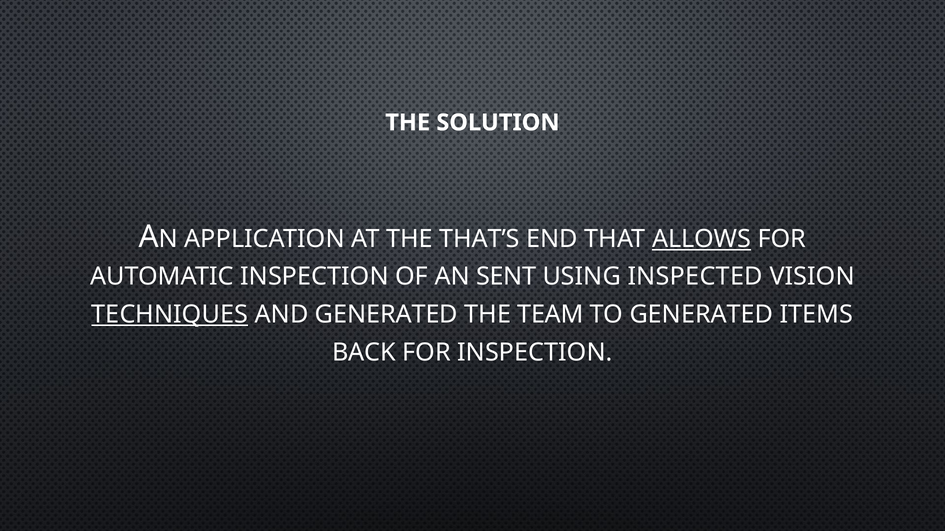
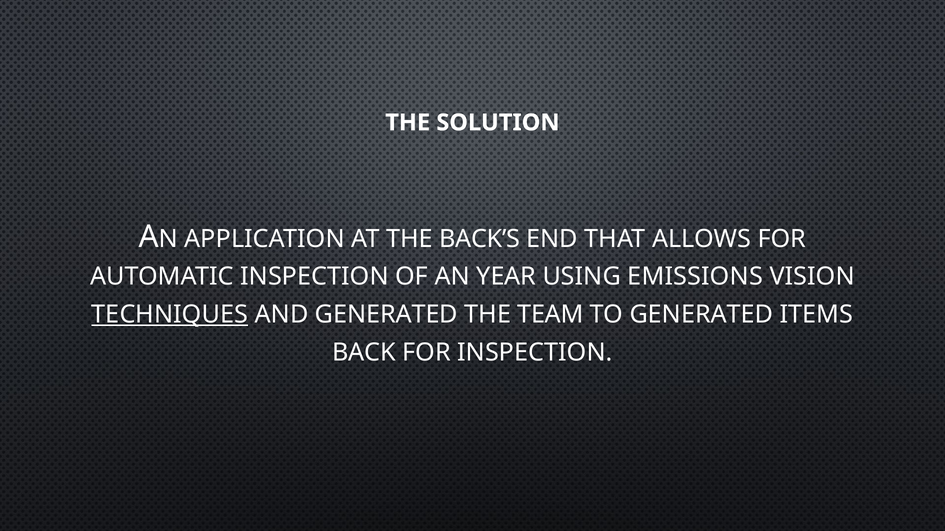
THAT’S: THAT’S -> BACK’S (480, 239)
ALLOWS underline: present -> none (702, 239)
SENT: SENT -> YEAR (506, 277)
INSPECTED: INSPECTED -> EMISSIONS (695, 277)
